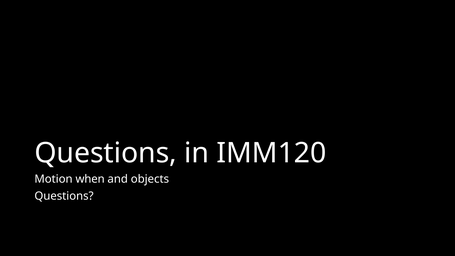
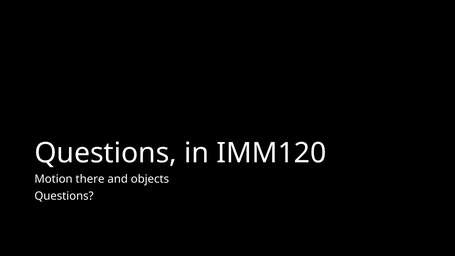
when: when -> there (90, 179)
